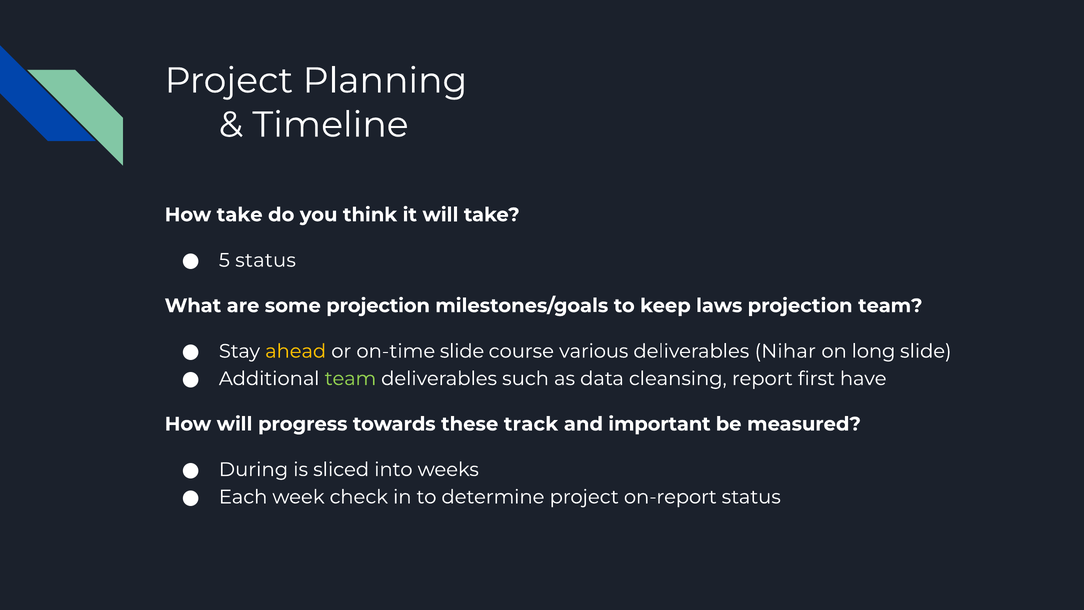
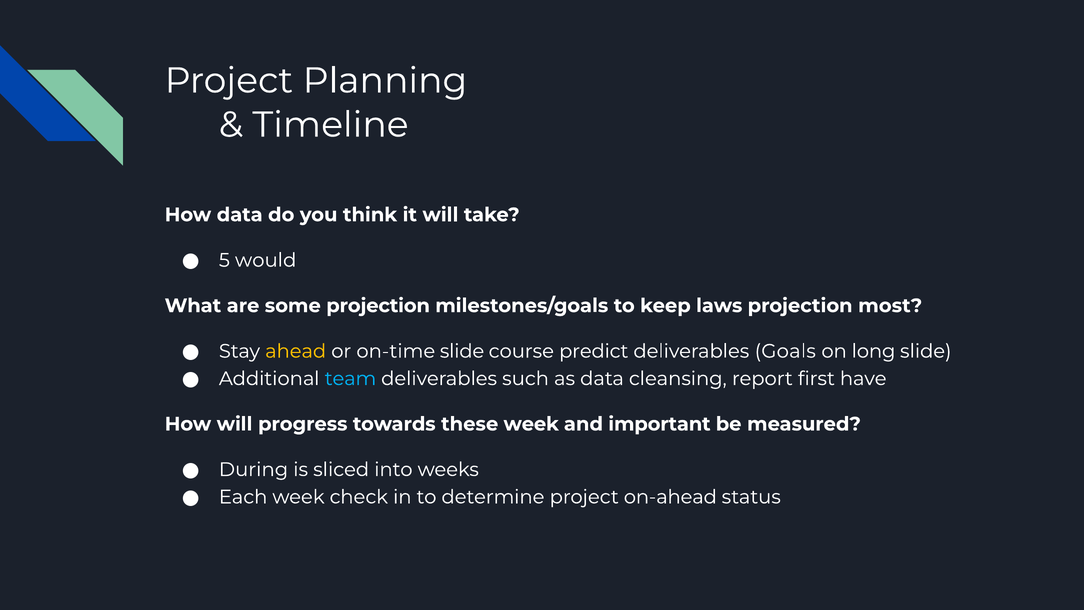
How take: take -> data (240, 215)
5 status: status -> would (266, 260)
projection team: team -> most (890, 306)
various: various -> predict (594, 351)
Nihar: Nihar -> Goals (785, 351)
team colour: light green -> light blue (351, 378)
these track: track -> week (531, 424)
on-report: on-report -> on-ahead (670, 497)
